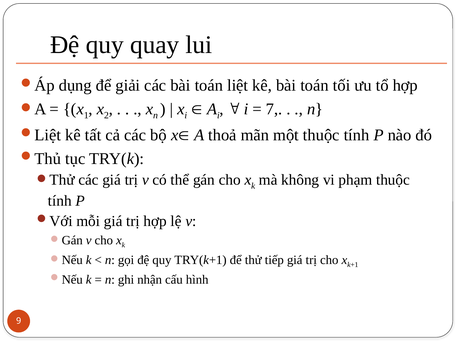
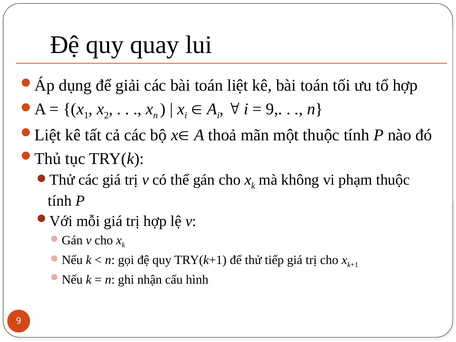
7: 7 -> 9 (274, 109)
